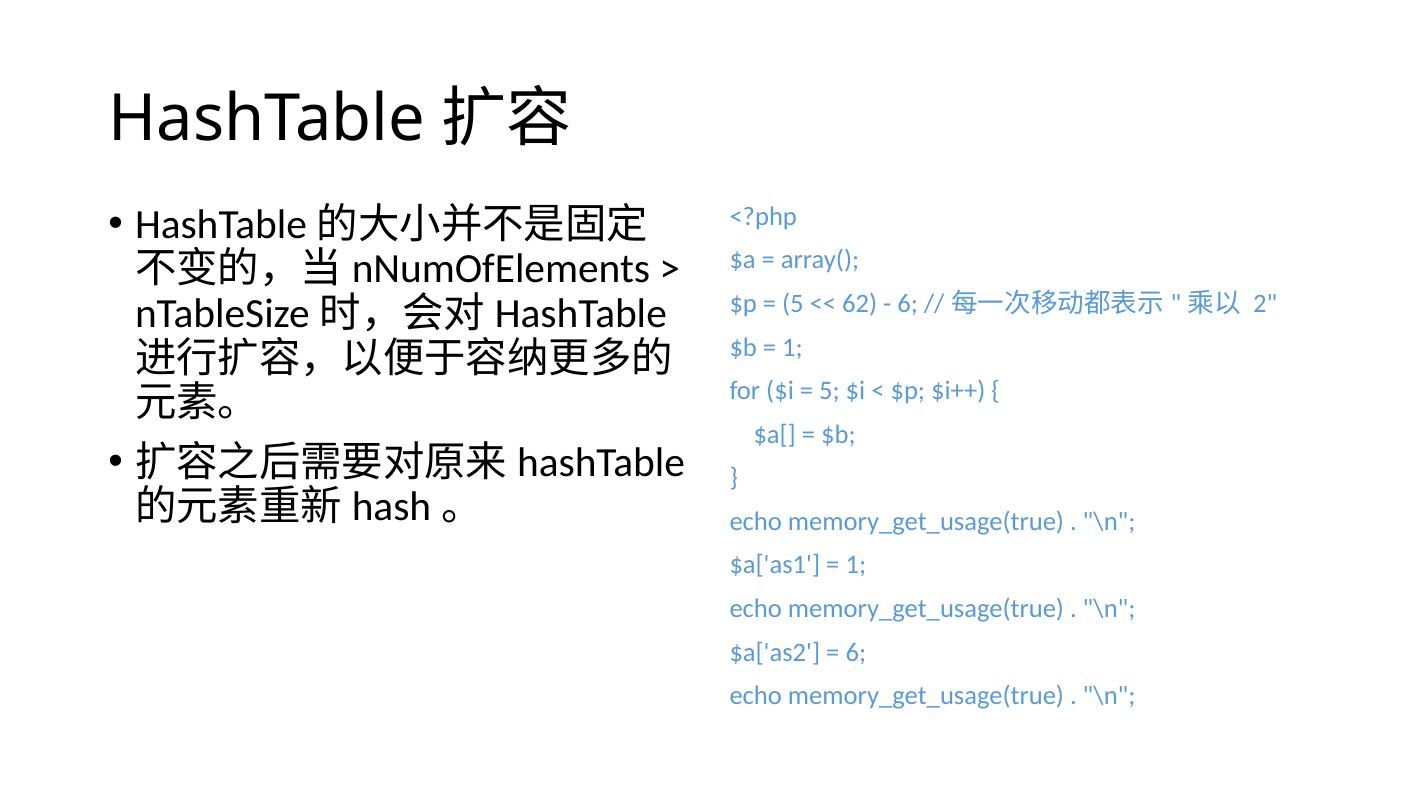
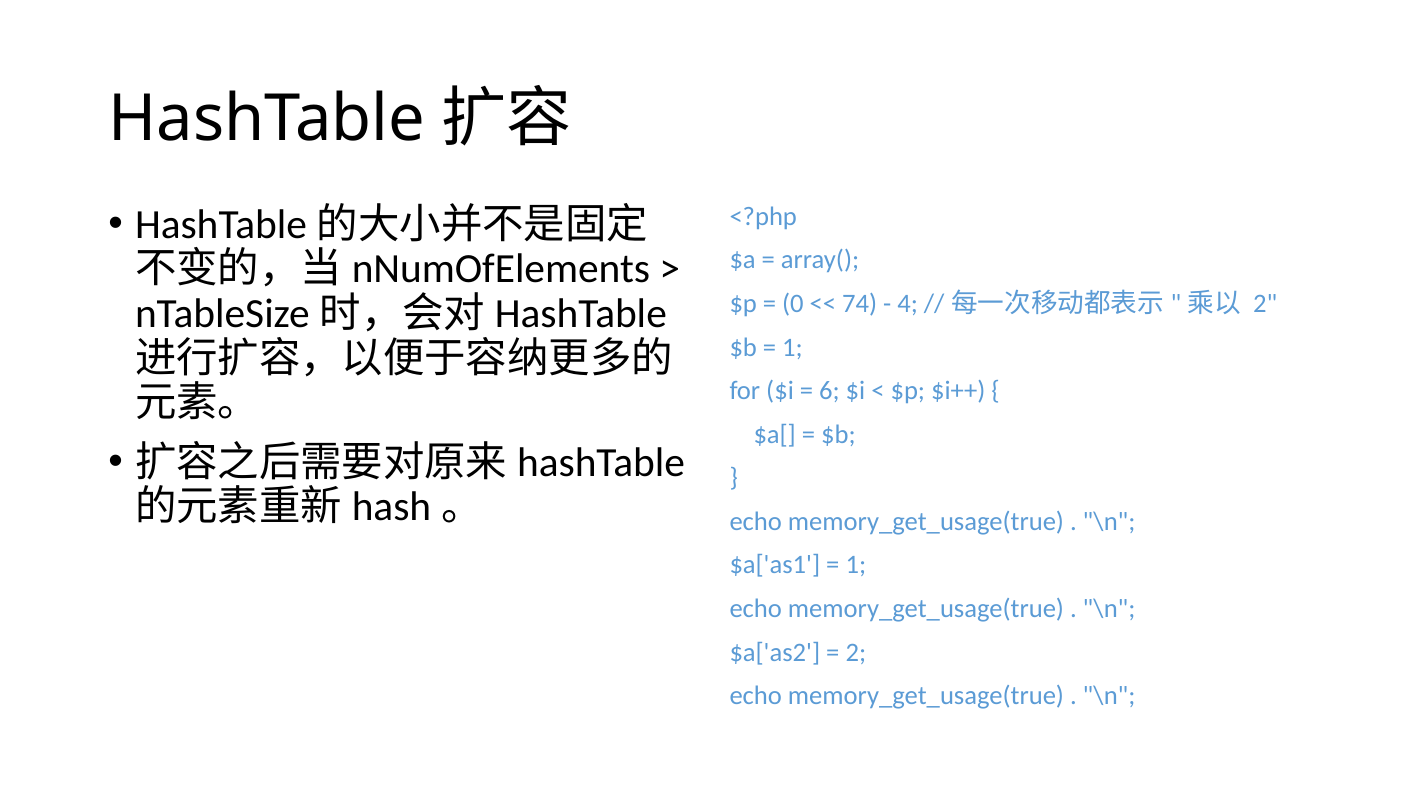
5: 5 -> 0 (793, 304)
62: 62 -> 74 (860, 304)
6: 6 -> 4 (908, 304)
5: 5 -> 6 (829, 391)
6: 6 -> 2 (856, 652)
